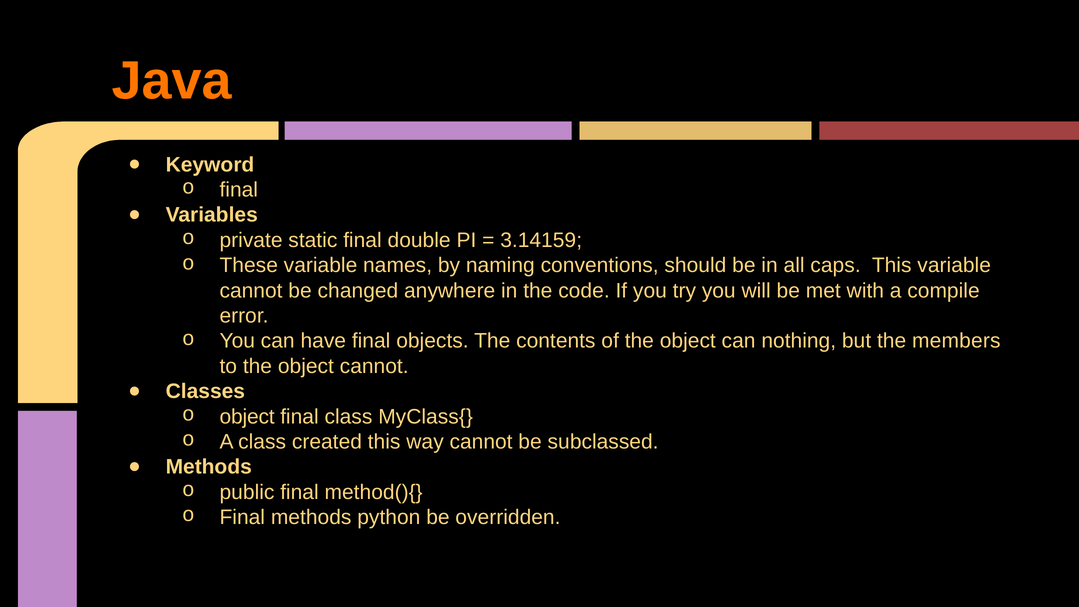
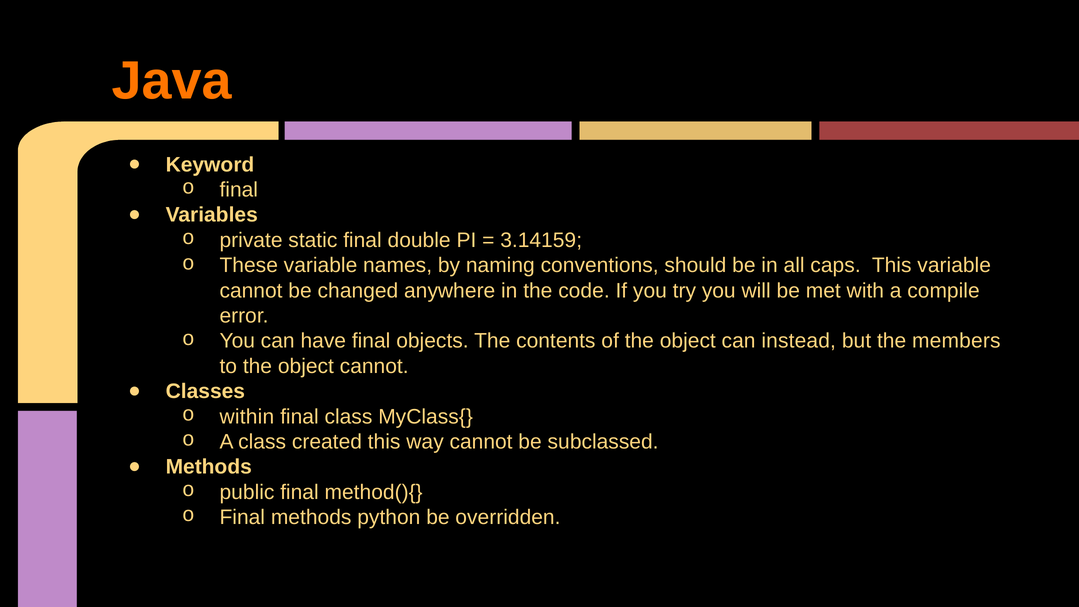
nothing: nothing -> instead (799, 341)
object: object -> within (247, 417)
